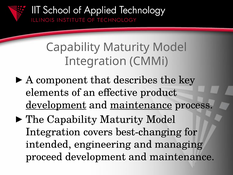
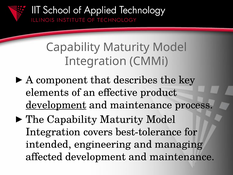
maintenance underline: present -> none (141, 105)
best-changing: best-changing -> best-tolerance (149, 132)
proceed: proceed -> affected (44, 157)
